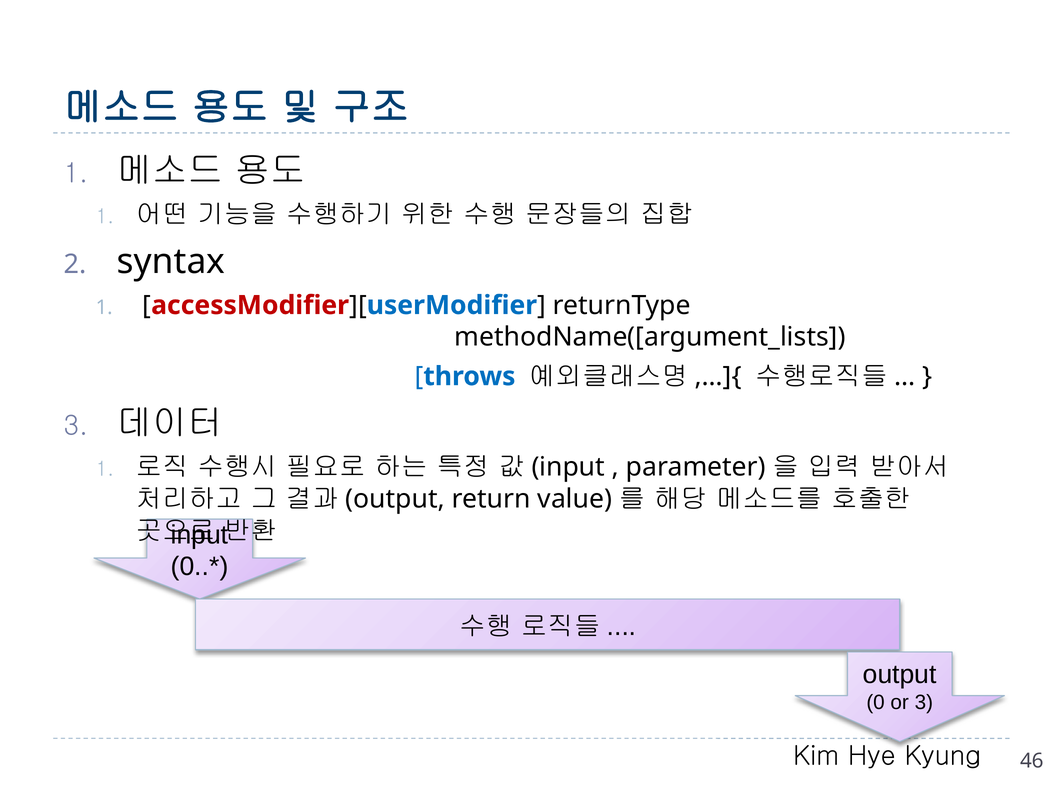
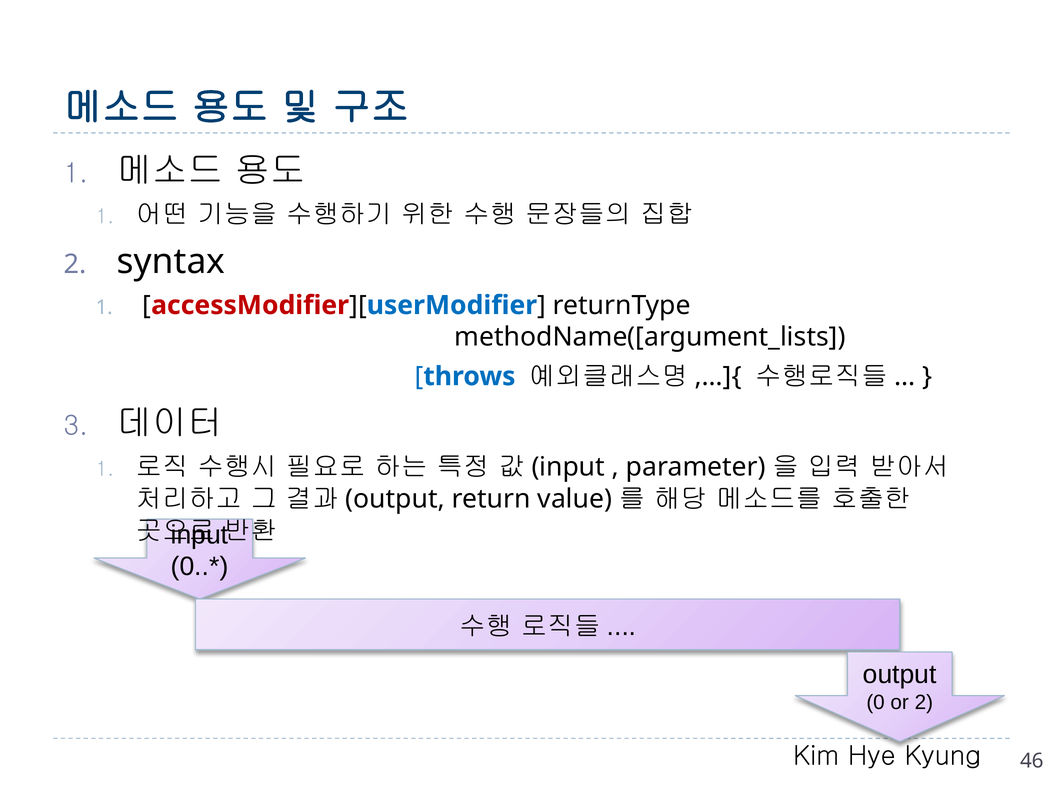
or 3: 3 -> 2 (924, 703)
